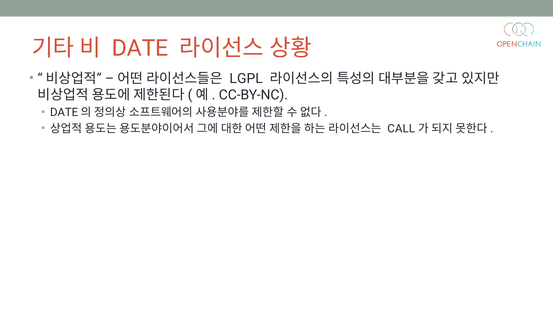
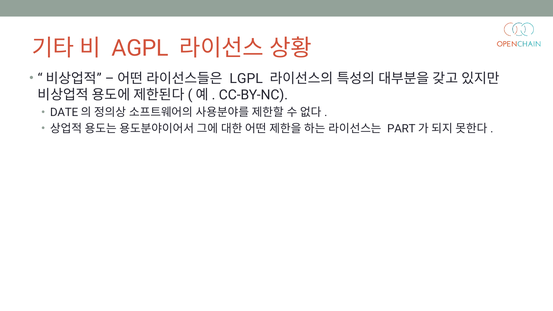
DATE: DATE -> AGPL (140, 48)
CALL: CALL -> PART (401, 129)
